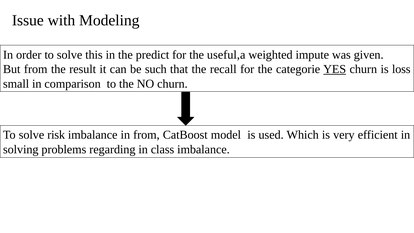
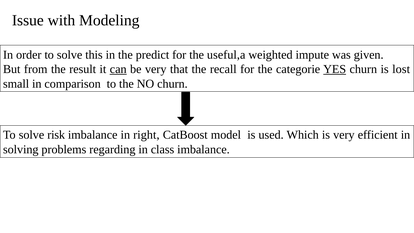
can underline: none -> present (118, 69)
be such: such -> very (156, 69)
loss: loss -> lost (401, 69)
in from: from -> right (146, 135)
